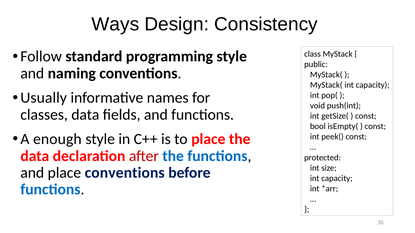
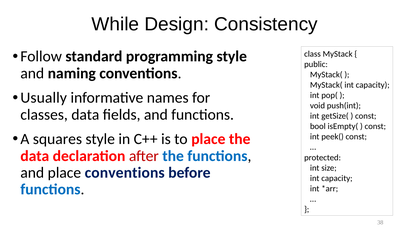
Ways: Ways -> While (115, 24)
enough: enough -> squares (57, 139)
